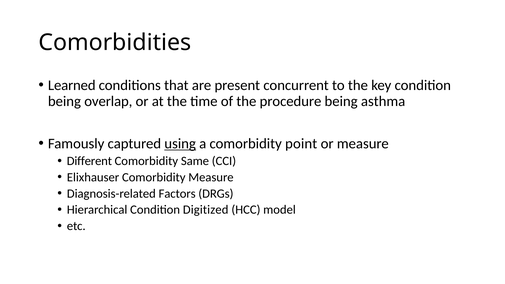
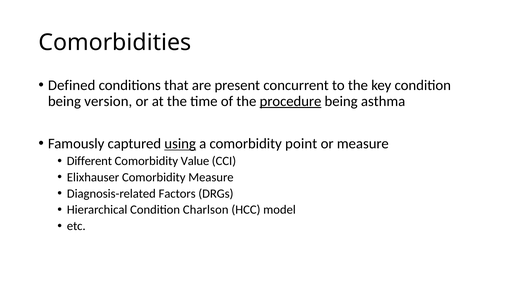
Learned: Learned -> Defined (72, 85)
overlap: overlap -> version (108, 101)
procedure underline: none -> present (290, 101)
Same: Same -> Value (195, 161)
Digitized: Digitized -> Charlson (206, 210)
